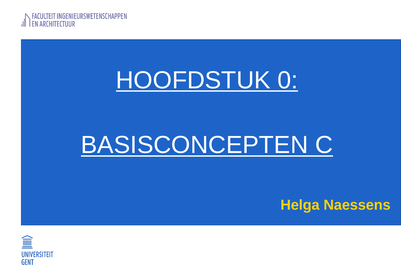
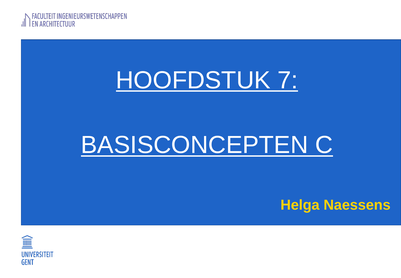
0: 0 -> 7 (288, 80)
